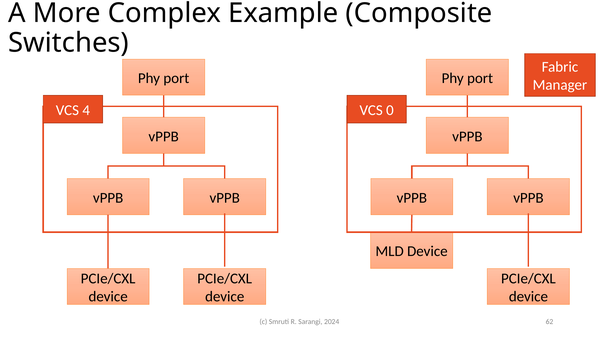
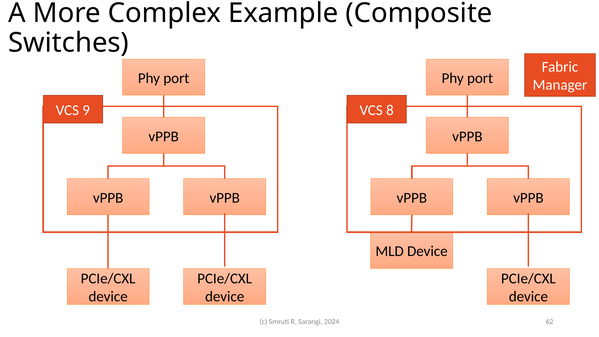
4: 4 -> 9 (86, 110)
0: 0 -> 8 (390, 110)
